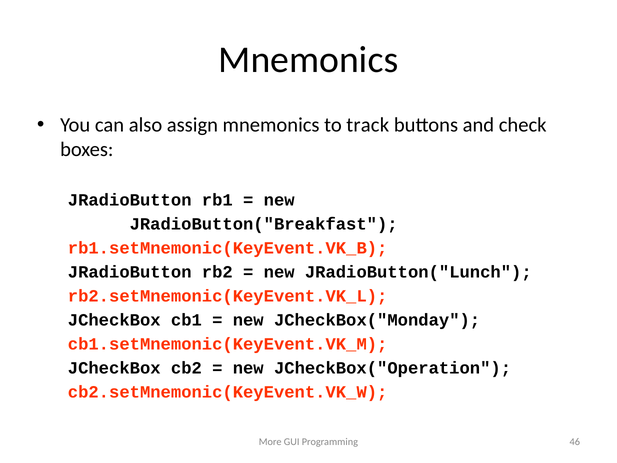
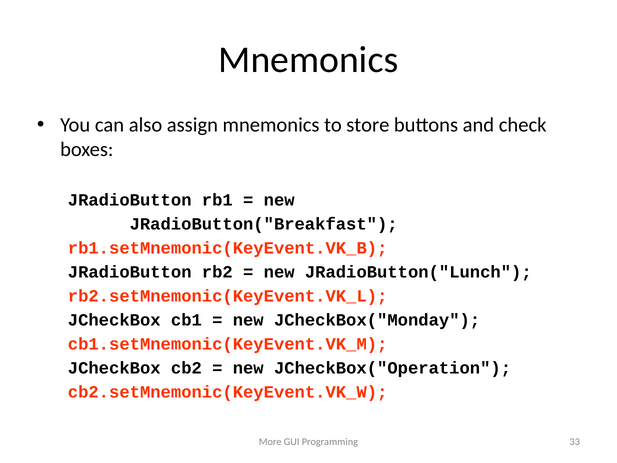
track: track -> store (368, 125)
46: 46 -> 33 (575, 442)
